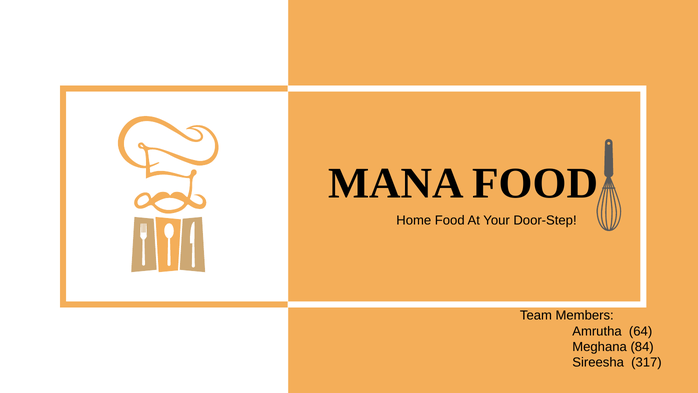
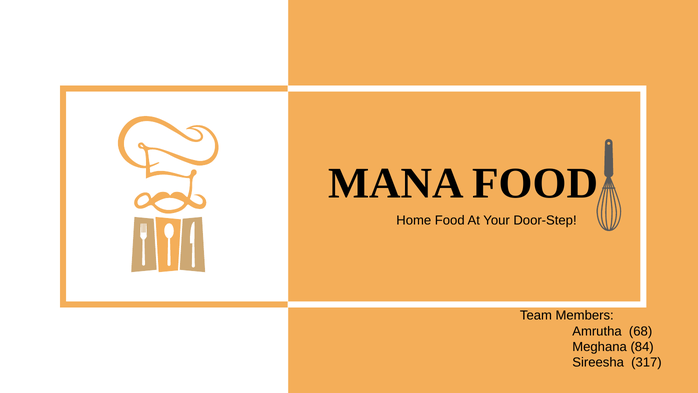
64: 64 -> 68 (641, 331)
